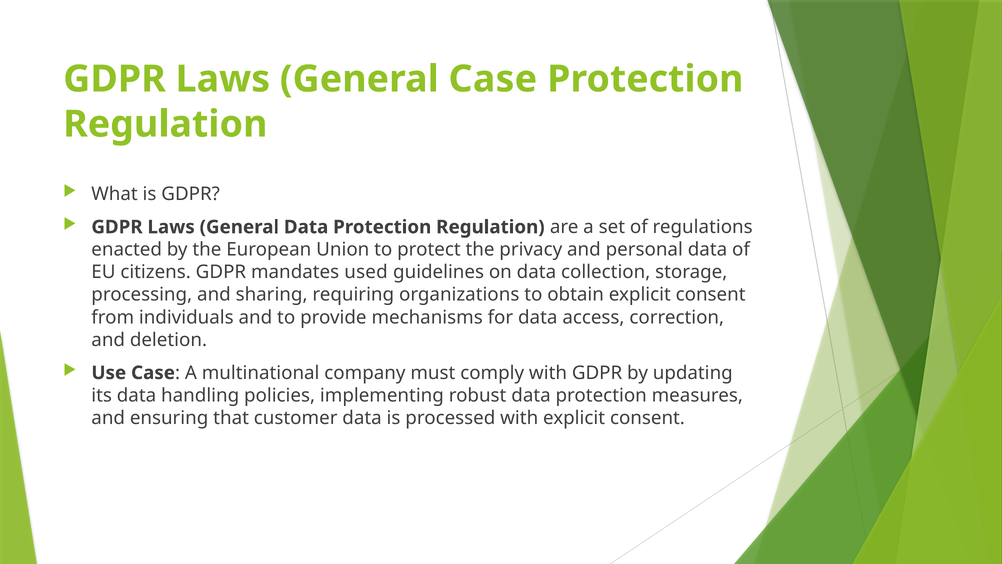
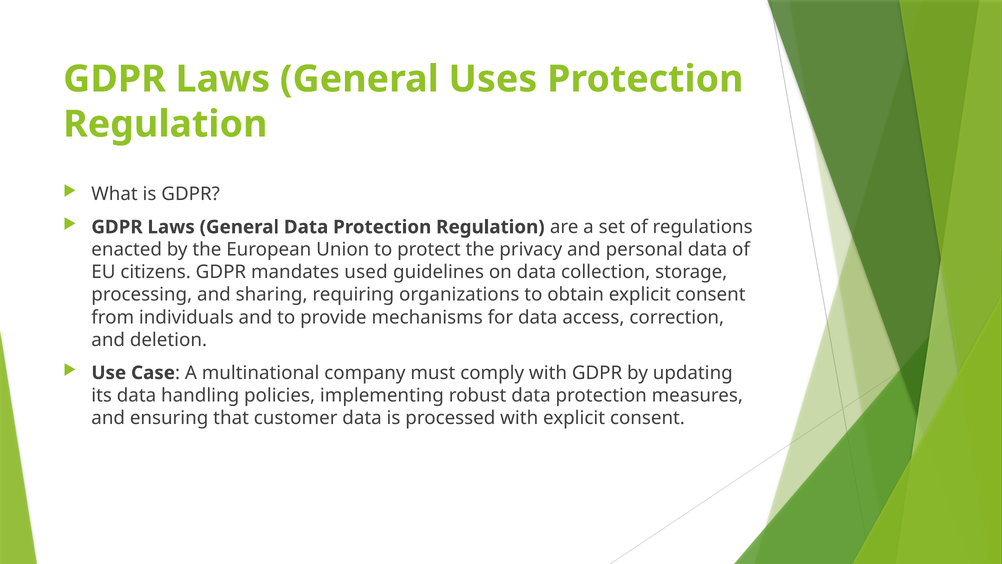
General Case: Case -> Uses (493, 79)
